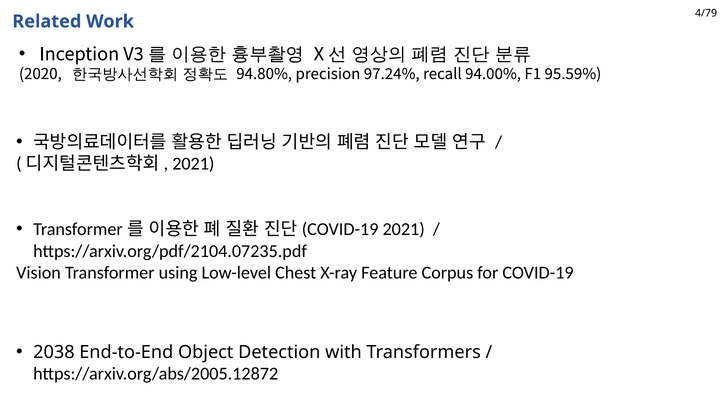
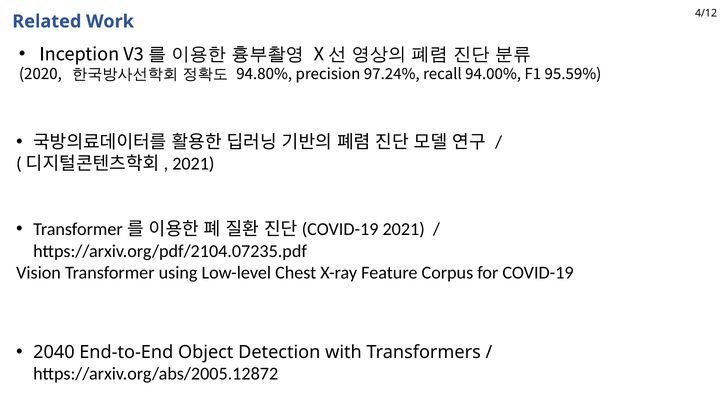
4/79: 4/79 -> 4/12 (706, 13)
2038: 2038 -> 2040 (54, 352)
